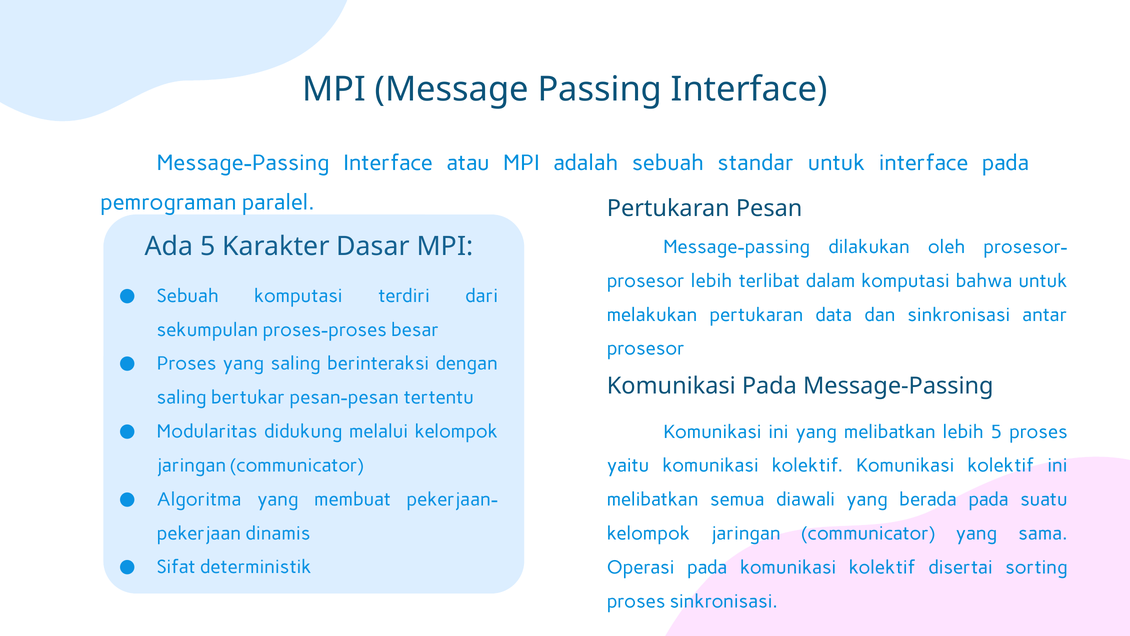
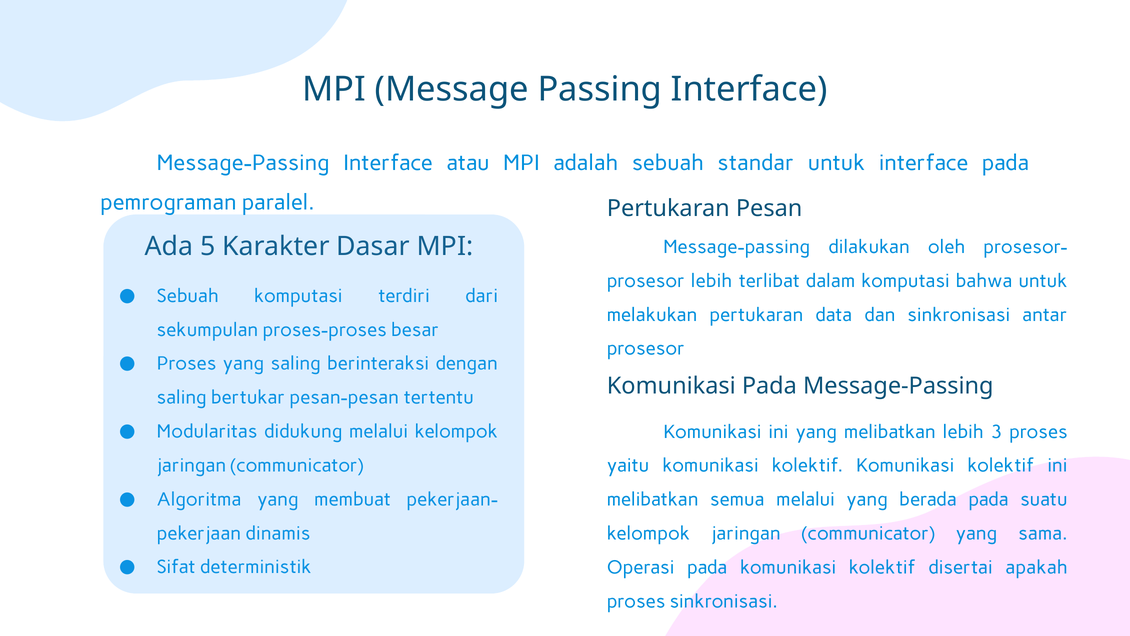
lebih 5: 5 -> 3 (996, 432)
semua diawali: diawali -> melalui (806, 499)
sorting: sorting -> apakah (1037, 567)
